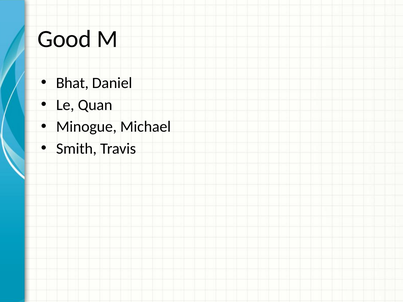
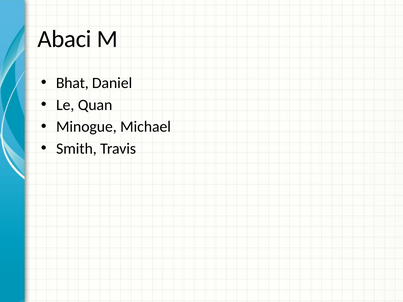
Good: Good -> Abaci (64, 39)
